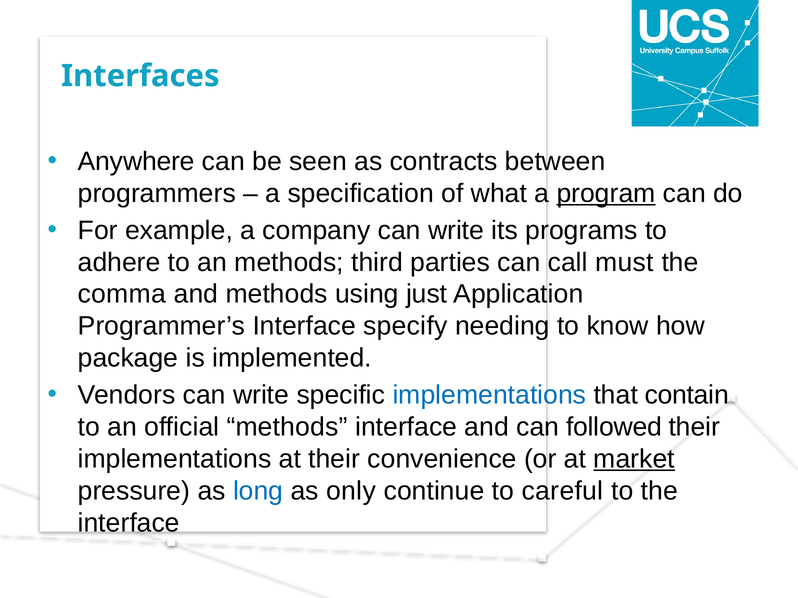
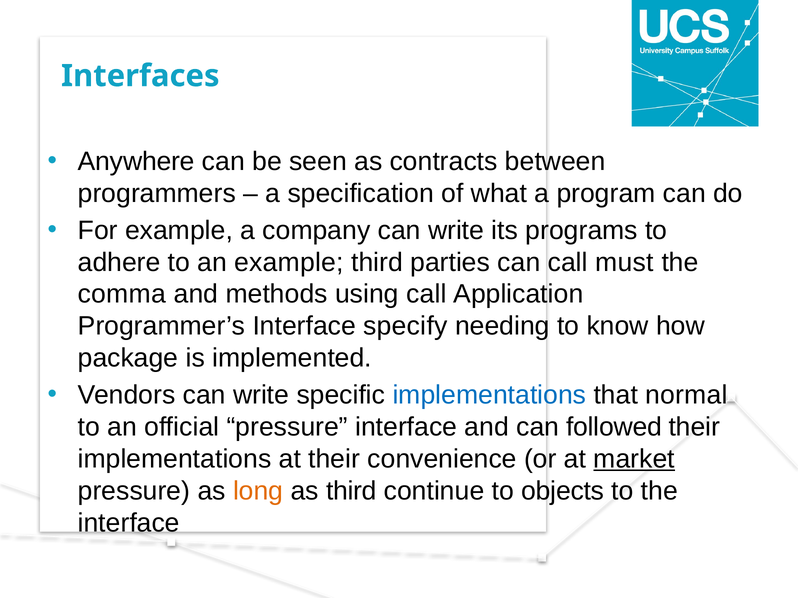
program underline: present -> none (606, 193)
an methods: methods -> example (289, 263)
using just: just -> call (427, 294)
contain: contain -> normal (687, 396)
official methods: methods -> pressure (287, 427)
long colour: blue -> orange (258, 491)
as only: only -> third (351, 491)
careful: careful -> objects (563, 491)
